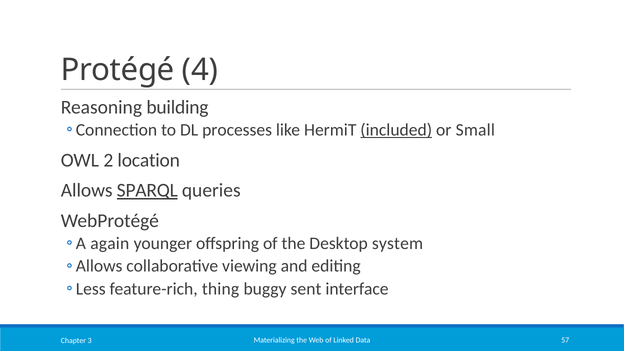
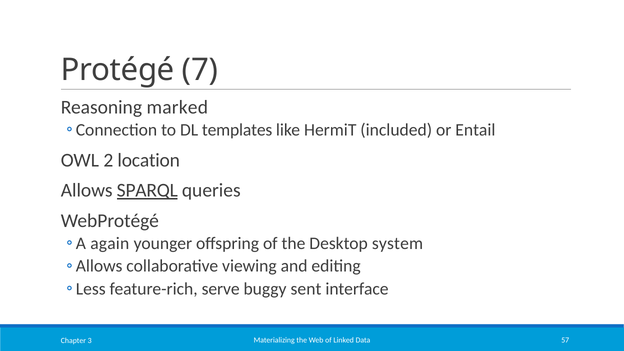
4: 4 -> 7 (200, 70)
building: building -> marked (177, 107)
processes: processes -> templates (237, 130)
included underline: present -> none (396, 130)
Small: Small -> Entail (475, 130)
thing: thing -> serve (221, 289)
